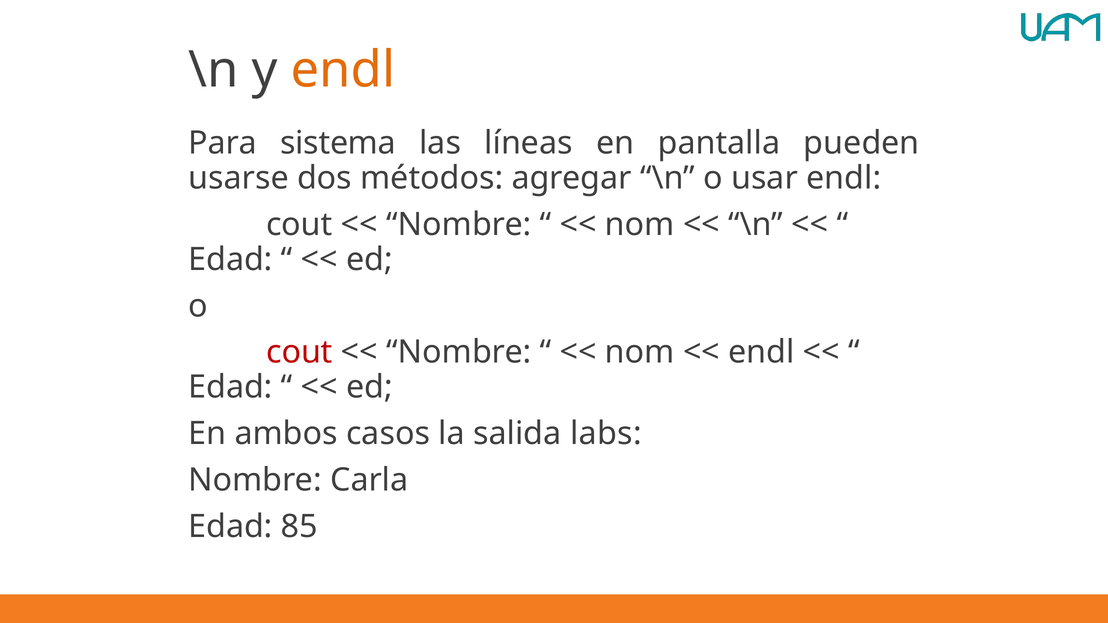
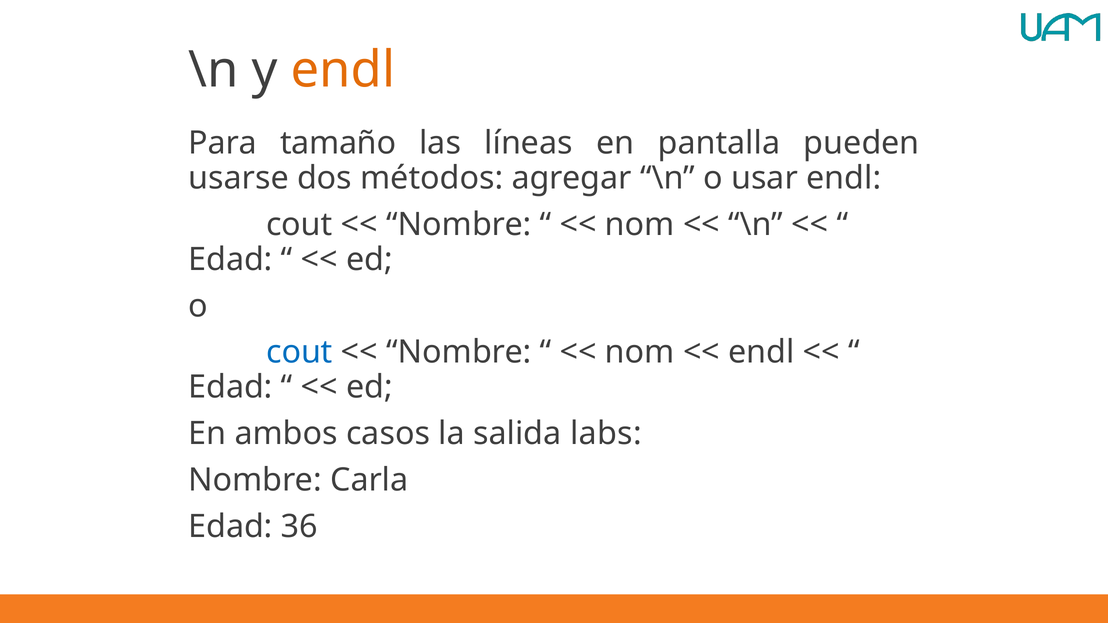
sistema: sistema -> tamaño (338, 143)
cout colour: red -> blue (299, 352)
85: 85 -> 36 (299, 527)
